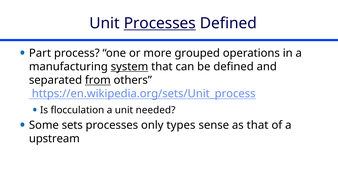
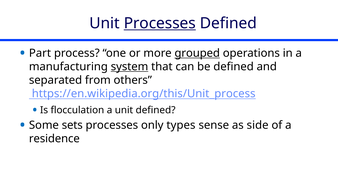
grouped underline: none -> present (197, 53)
from underline: present -> none (98, 80)
https://en.wikipedia.org/sets/Unit_process: https://en.wikipedia.org/sets/Unit_process -> https://en.wikipedia.org/this/Unit_process (144, 94)
unit needed: needed -> defined (156, 110)
as that: that -> side (258, 125)
upstream: upstream -> residence (54, 139)
